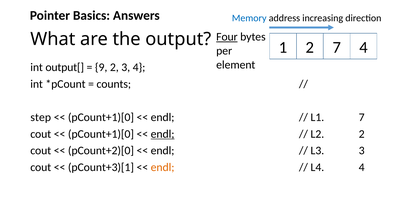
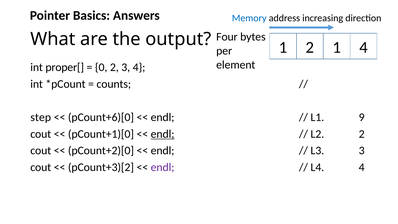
Four underline: present -> none (227, 37)
2 7: 7 -> 1 (337, 47)
output[: output[ -> proper[ (65, 67)
9: 9 -> 0 (101, 67)
pCount+1)[0: pCount+1)[0 -> pCount+6)[0 (101, 117)
L1 7: 7 -> 9 (362, 117)
pCount+3)[1: pCount+3)[1 -> pCount+3)[2 (101, 167)
endl colour: orange -> purple (163, 167)
